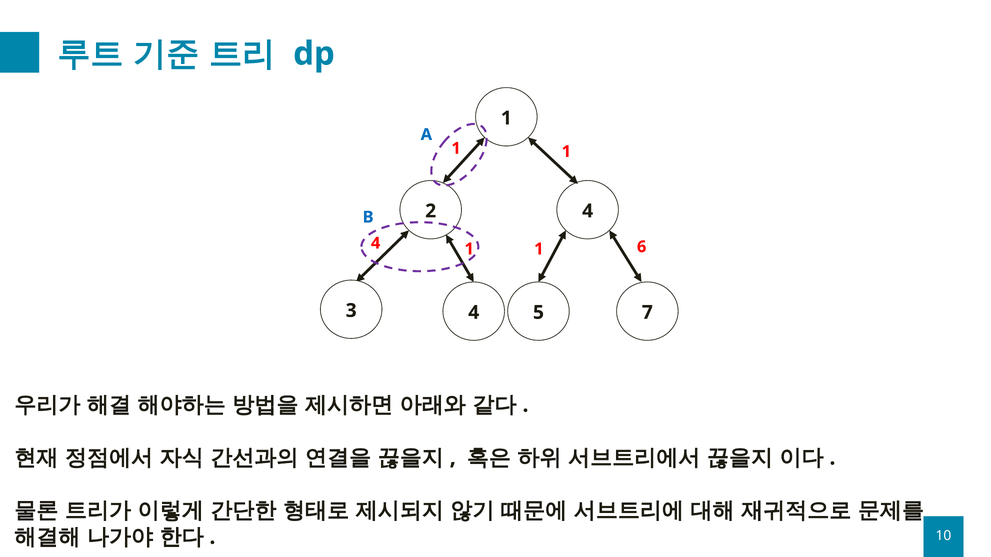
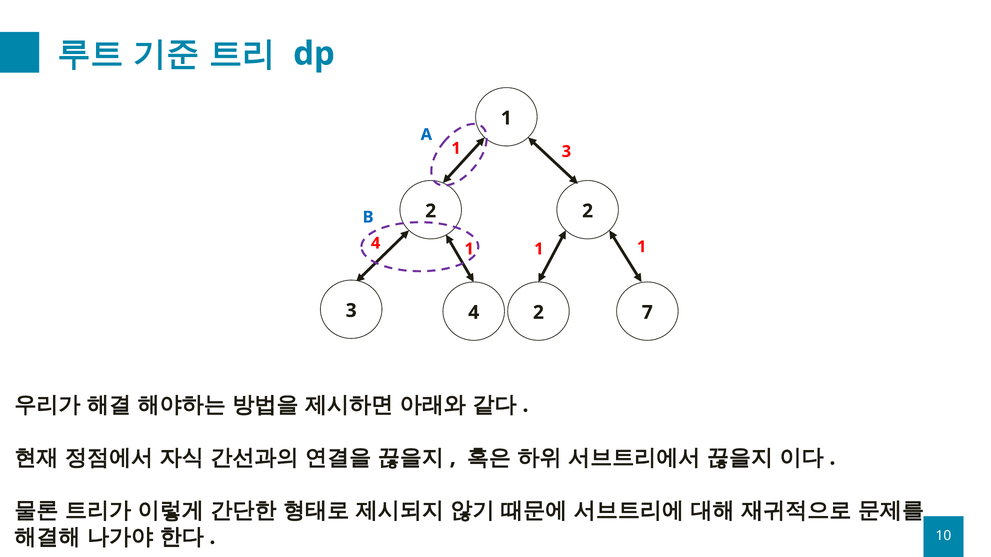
1: 1 -> 3 (566, 152)
4: 4 -> 2 (588, 211)
6: 6 -> 1 (642, 247)
4 5: 5 -> 2 (538, 313)
